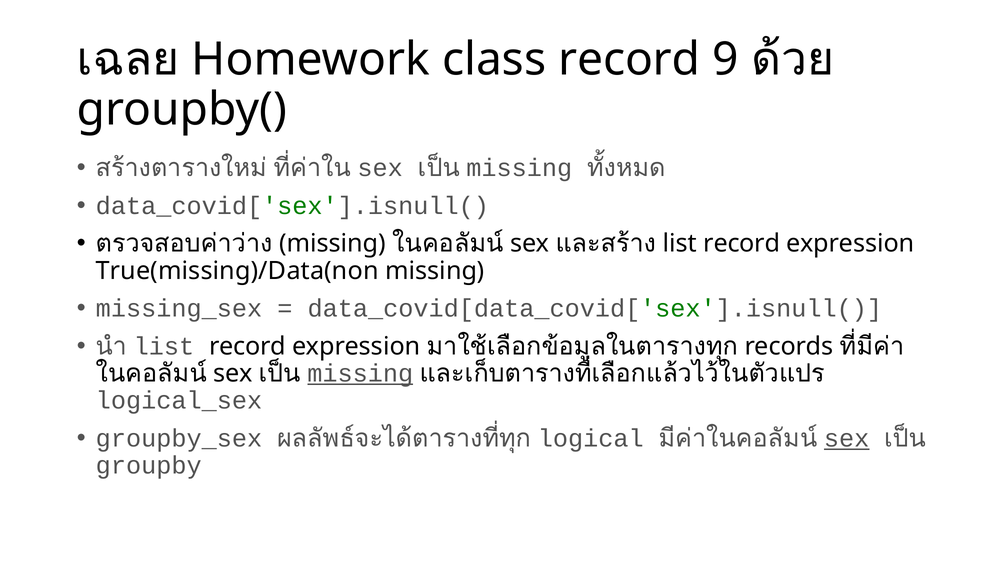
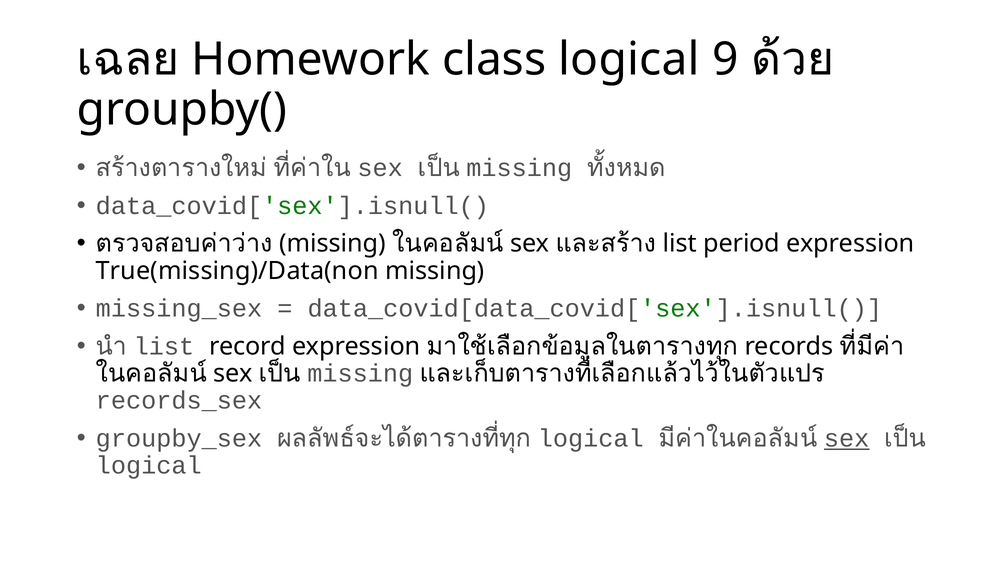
class record: record -> logical (629, 60)
record: record -> period (742, 244)
missing underline: present -> none (360, 373)
logical_sex: logical_sex -> records_sex (179, 401)
groupby: groupby -> logical (149, 466)
